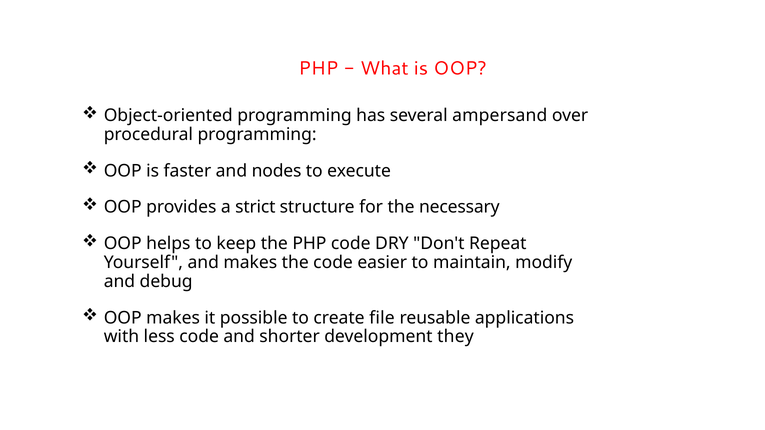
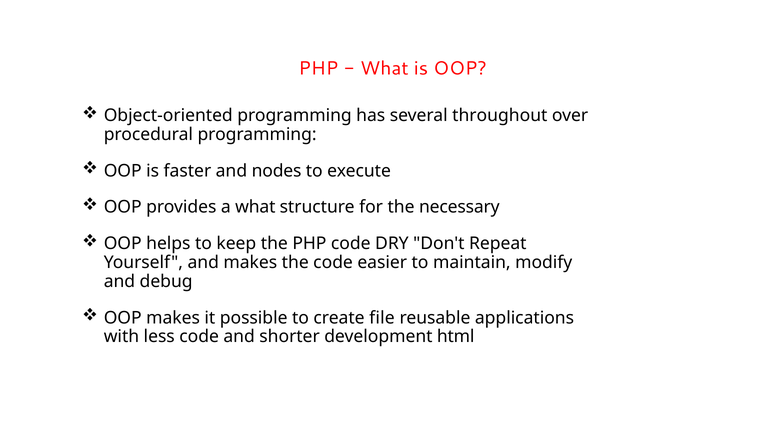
ampersand: ampersand -> throughout (500, 116)
a strict: strict -> what (255, 207)
they: they -> html (456, 337)
